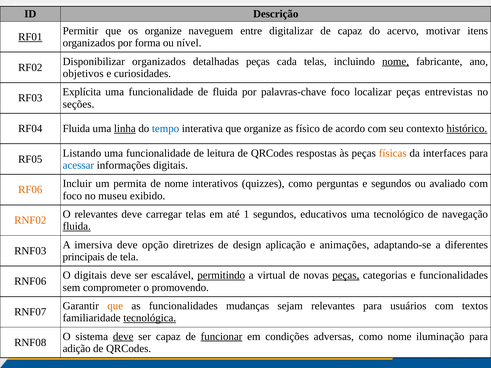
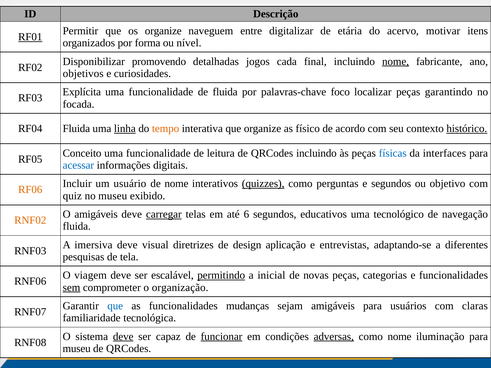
de capaz: capaz -> etária (350, 31)
Disponibilizar organizados: organizados -> promovendo (159, 61)
detalhadas peças: peças -> jogos (258, 61)
cada telas: telas -> final (315, 61)
entrevistas: entrevistas -> garantindo (449, 92)
seções: seções -> focada (79, 104)
tempo colour: blue -> orange (166, 129)
Listando: Listando -> Conceito (82, 153)
QRCodes respostas: respostas -> incluindo (316, 153)
físicas colour: orange -> blue (393, 153)
permita: permita -> usuário (130, 184)
quizzes underline: none -> present (263, 184)
avaliado: avaliado -> objetivo (448, 184)
foco: foco -> quiz (72, 196)
O relevantes: relevantes -> amigáveis (96, 214)
carregar underline: none -> present (164, 214)
1: 1 -> 6 (246, 214)
fluida underline: present -> none (77, 226)
opção: opção -> visual (155, 245)
animações: animações -> entrevistas (344, 245)
principais: principais -> pesquisas (84, 257)
O digitais: digitais -> viagem (91, 276)
virtual: virtual -> inicial (271, 276)
peças underline: present -> none (346, 276)
sem underline: none -> present (71, 288)
promovendo: promovendo -> organização (180, 288)
que colour: orange -> blue (115, 306)
sejam relevantes: relevantes -> amigáveis (333, 306)
textos: textos -> claras (475, 306)
tecnológica underline: present -> none (150, 318)
adversas underline: none -> present (334, 337)
adição: adição -> museu (77, 349)
